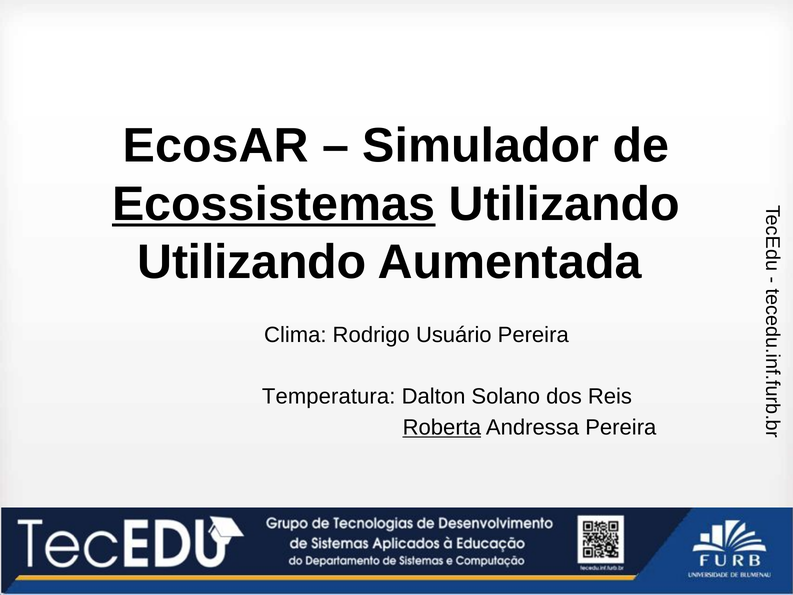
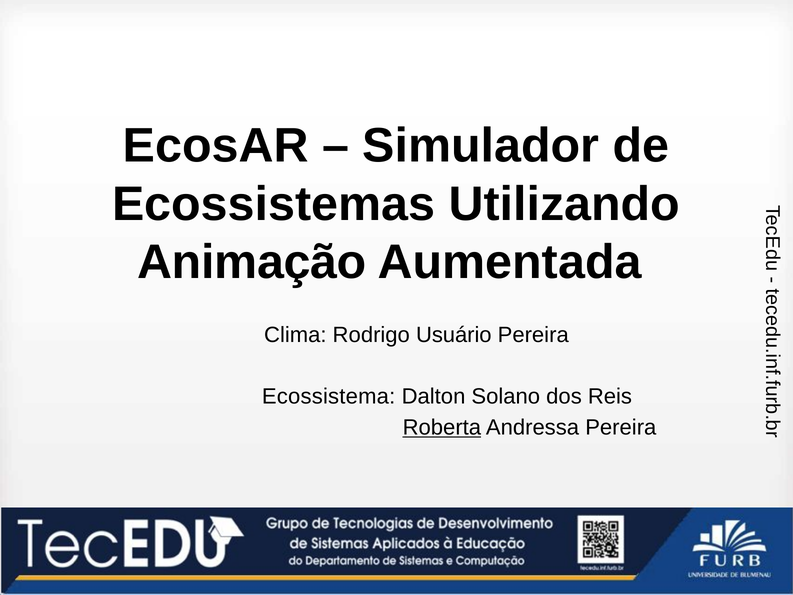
Ecossistemas underline: present -> none (274, 204)
Utilizando: Utilizando -> Animação (252, 262)
Temperatura: Temperatura -> Ecossistema (329, 397)
